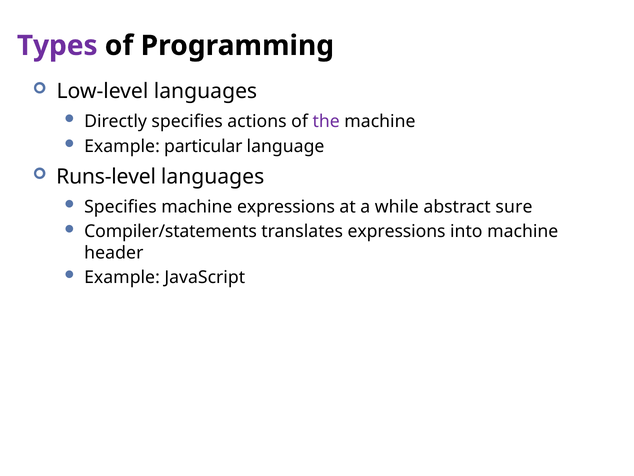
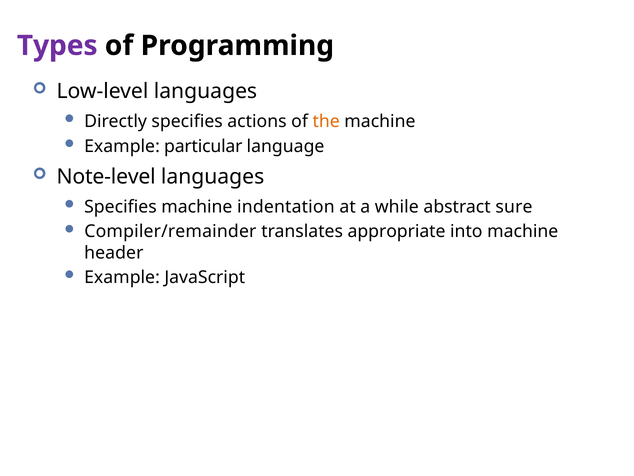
the colour: purple -> orange (326, 121)
Runs-level: Runs-level -> Note-level (106, 177)
machine expressions: expressions -> indentation (286, 207)
Compiler/statements: Compiler/statements -> Compiler/remainder (170, 231)
translates expressions: expressions -> appropriate (397, 231)
